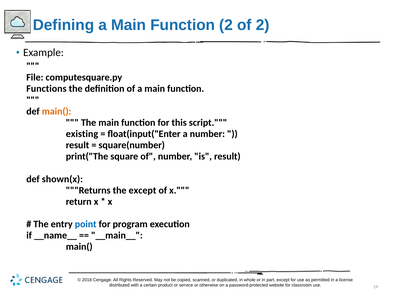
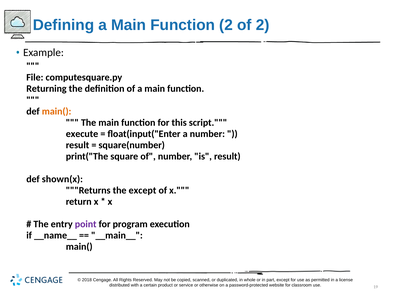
Functions: Functions -> Returning (46, 88)
existing: existing -> execute (82, 134)
point colour: blue -> purple (86, 224)
